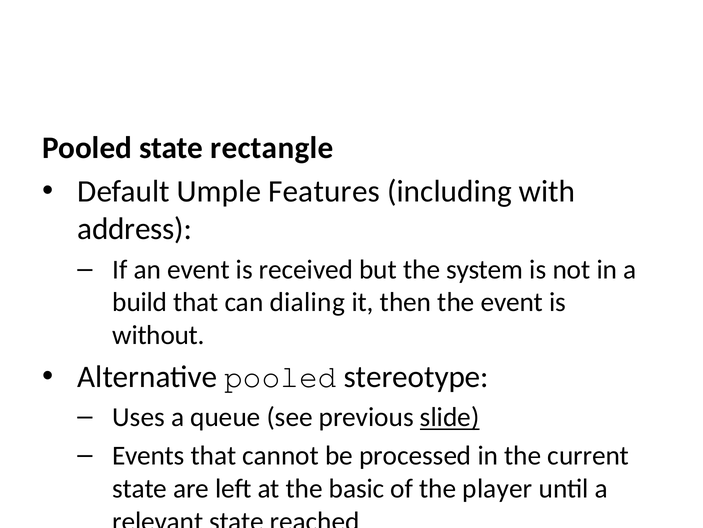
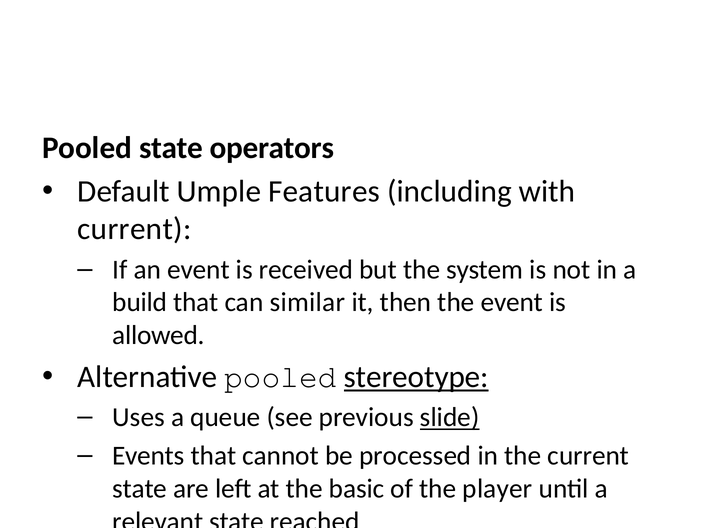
rectangle: rectangle -> operators (272, 147)
address: address -> current (134, 229)
dialing: dialing -> similar (307, 302)
without: without -> allowed (158, 335)
stereotype underline: none -> present (416, 376)
